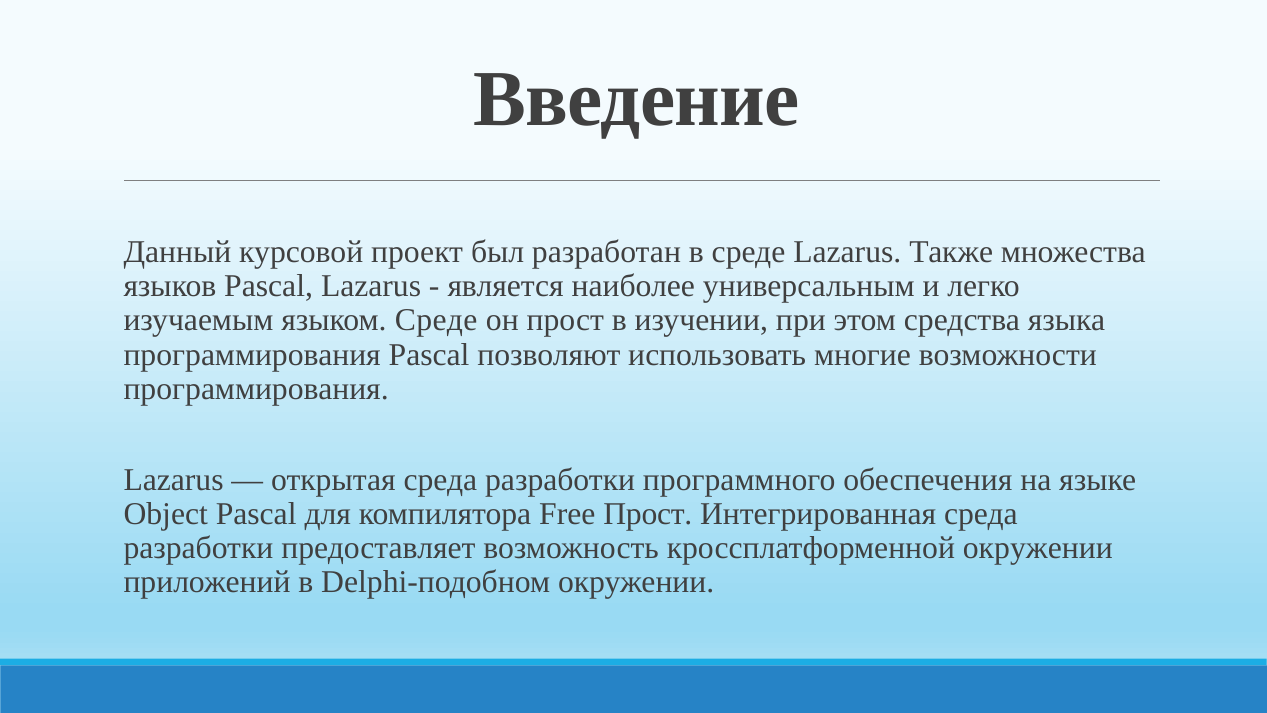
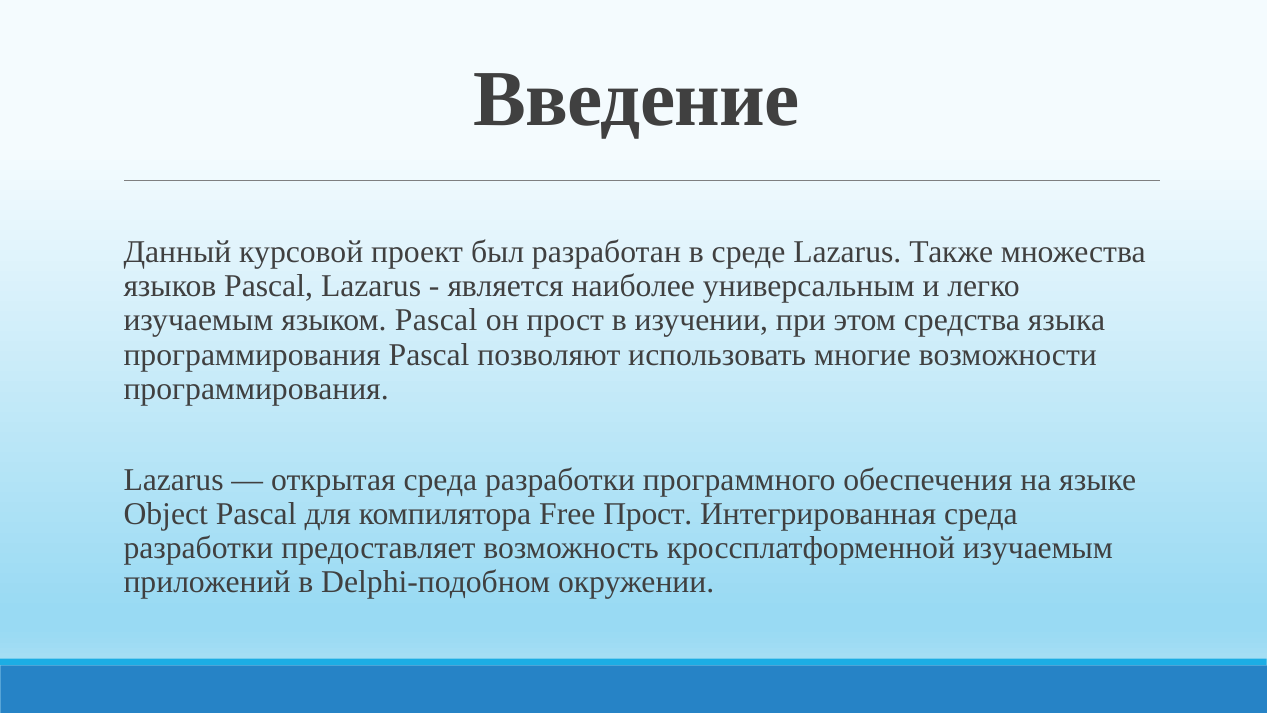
языком Среде: Среде -> Pascal (436, 320)
кроссплатформенной окружении: окружении -> изучаемым (1038, 548)
